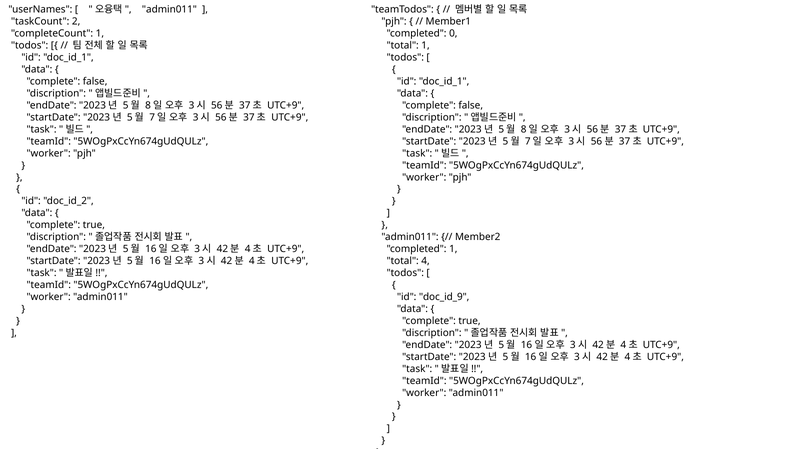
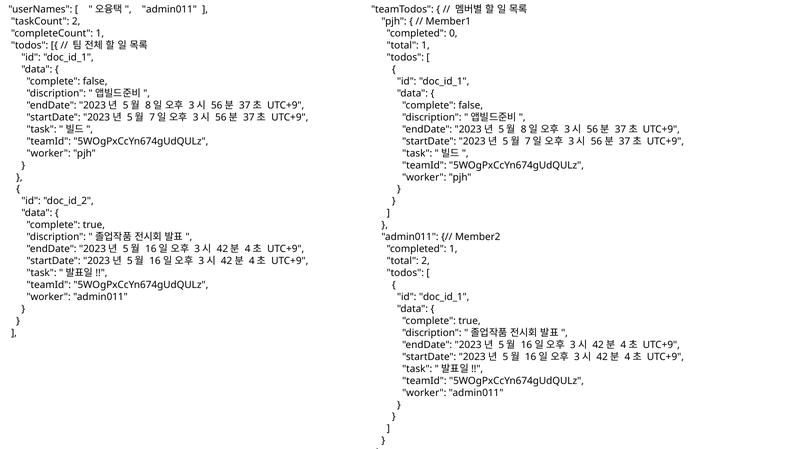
total 4: 4 -> 2 (426, 261)
doc_id_9: doc_id_9 -> doc_id_1 (444, 297)
